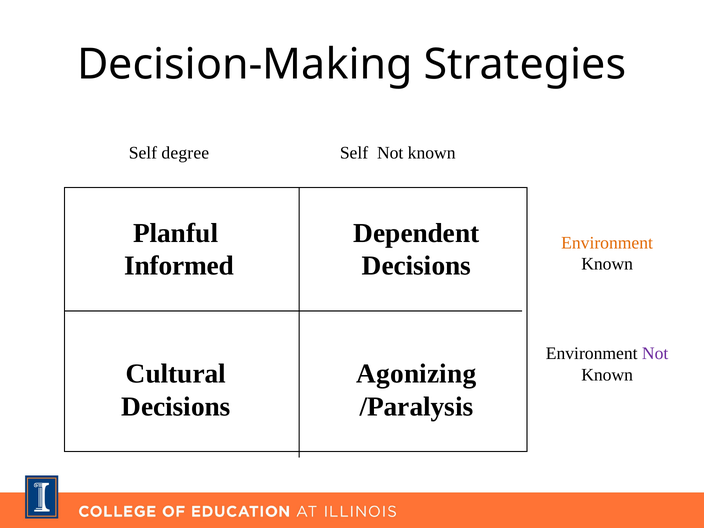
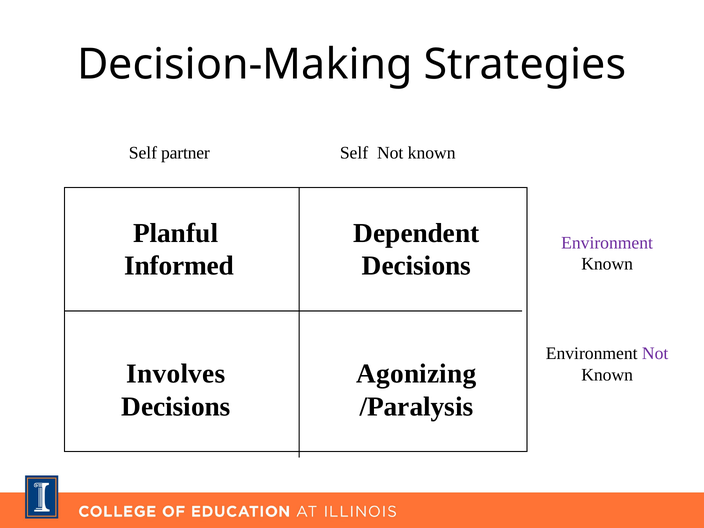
degree: degree -> partner (185, 153)
Environment colour: orange -> purple (607, 243)
Cultural: Cultural -> Involves (176, 374)
